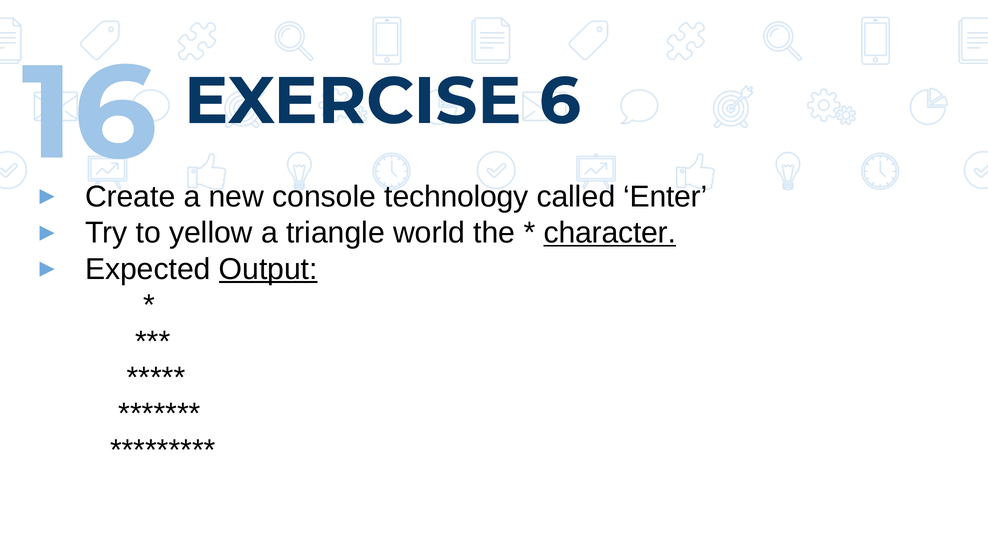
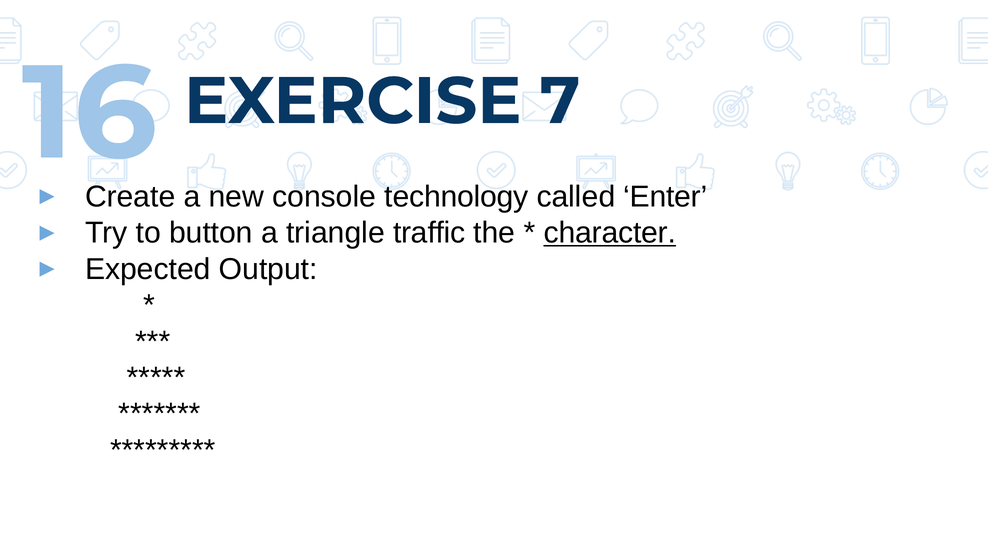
6: 6 -> 7 (560, 101)
yellow: yellow -> button (211, 233)
world: world -> traffic (429, 233)
Output underline: present -> none (268, 269)
